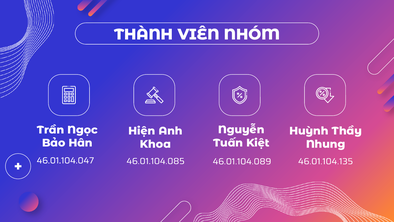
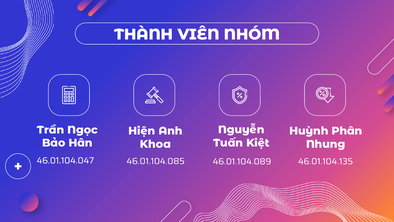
Thầy: Thầy -> Phân (347, 131)
